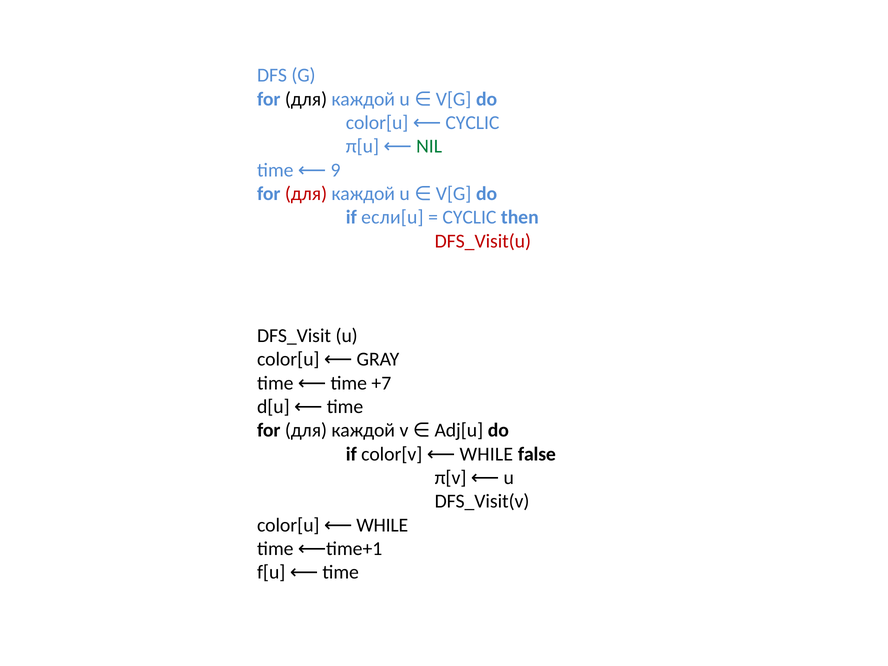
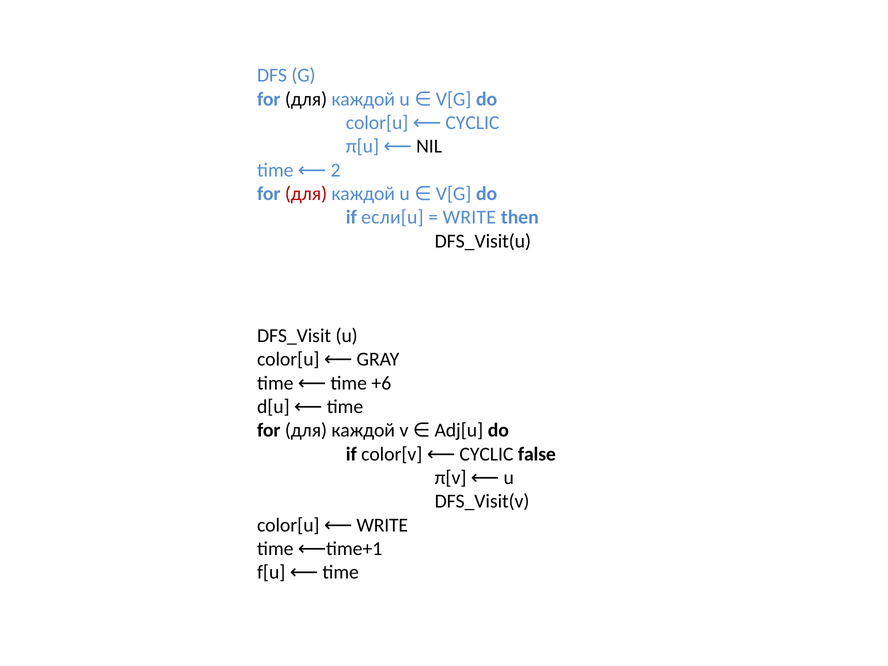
NIL colour: green -> black (429, 146)
9: 9 -> 2 (336, 170)
CYCLIC: CYCLIC -> WRITE (469, 217)
DFS_Visit(u colour: red -> black (483, 241)
+7: +7 -> +6 (381, 383)
color[v WHILE: WHILE -> CYCLIC (486, 454)
color[u WHILE: WHILE -> WRITE (382, 525)
